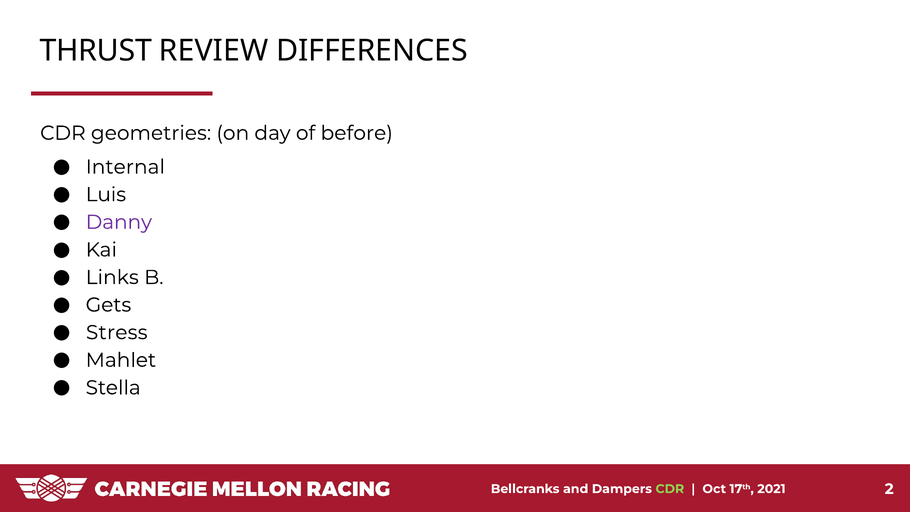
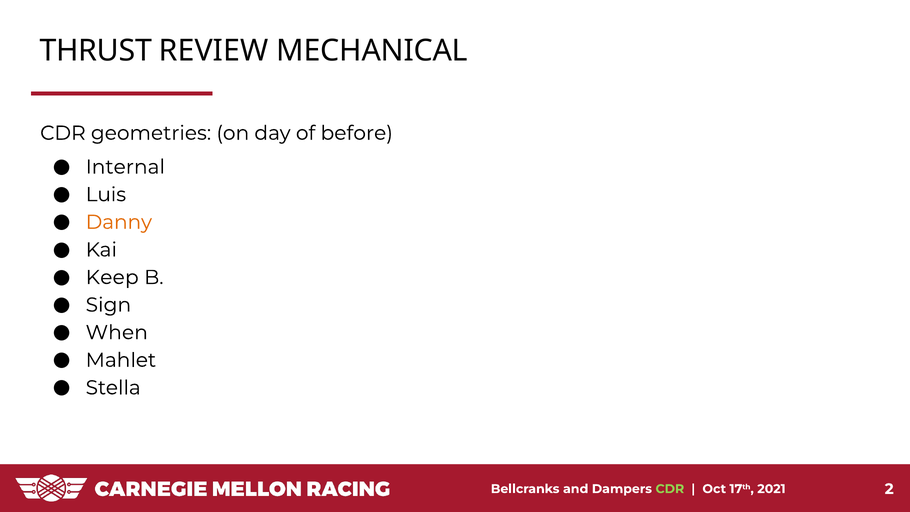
DIFFERENCES: DIFFERENCES -> MECHANICAL (372, 51)
Danny colour: purple -> orange (119, 222)
Links: Links -> Keep (112, 277)
Gets: Gets -> Sign (108, 305)
Stress: Stress -> When (117, 332)
